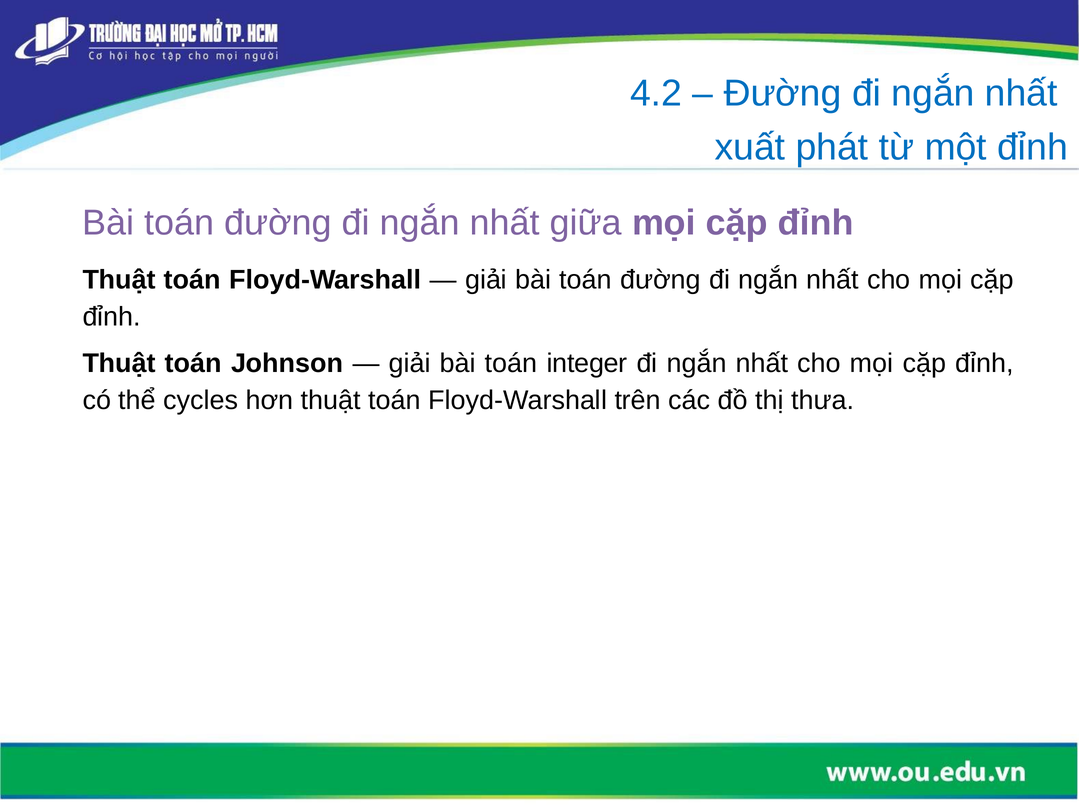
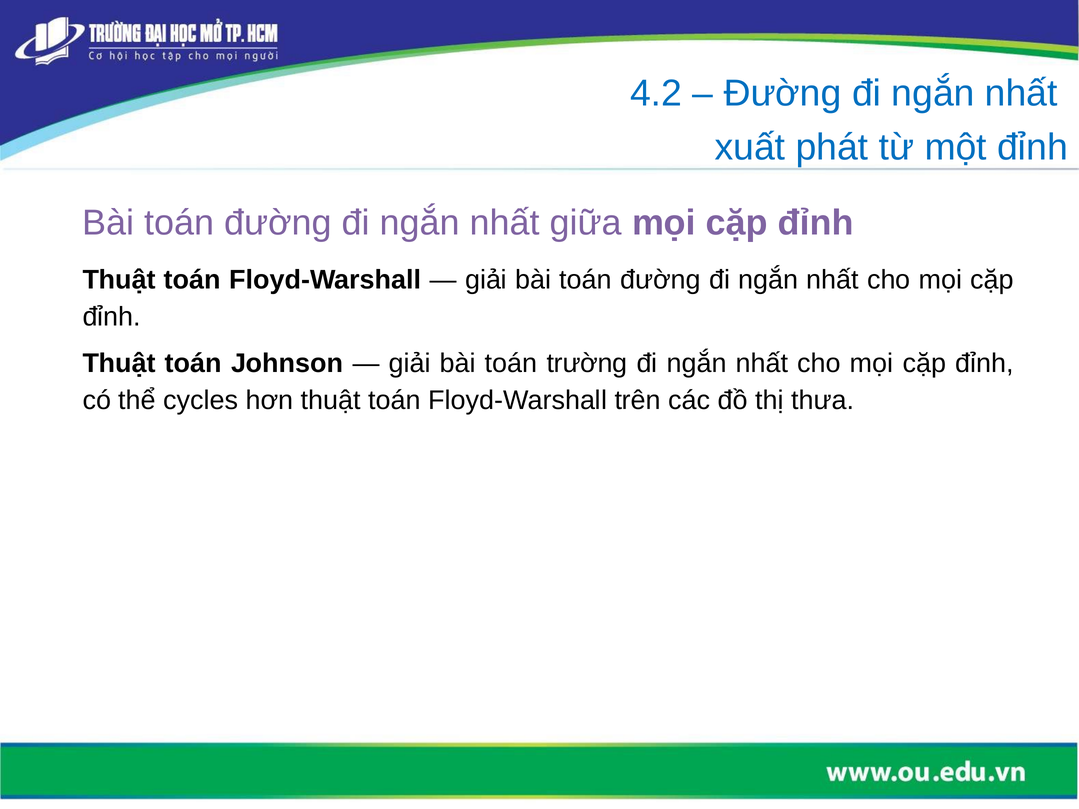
integer: integer -> trường (587, 363)
